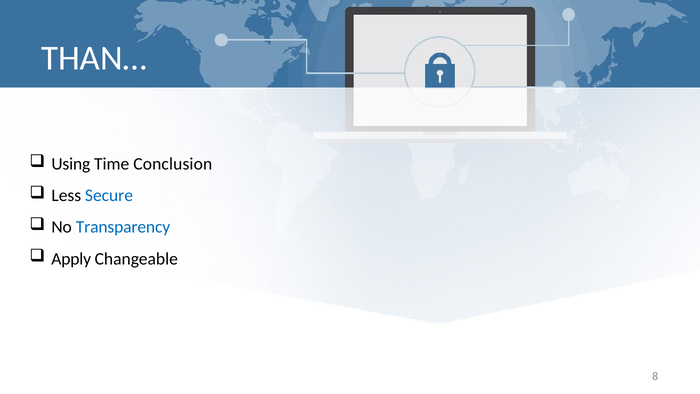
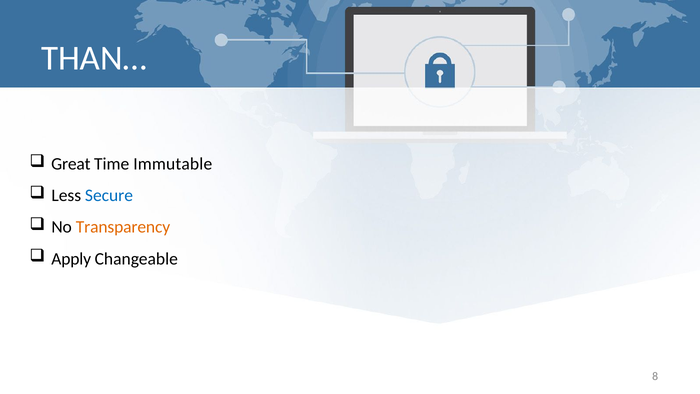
Using: Using -> Great (71, 164)
Conclusion: Conclusion -> Immutable (173, 164)
Transparency colour: blue -> orange (123, 227)
